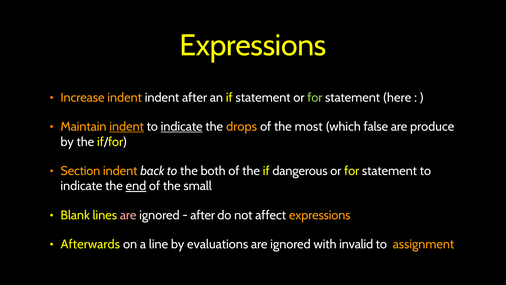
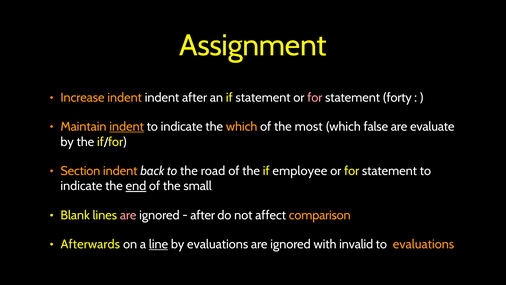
Expressions: Expressions -> Assignment (253, 45)
for colour: light green -> pink (315, 97)
here: here -> forty (397, 97)
indicate underline: present -> none (182, 126)
the drops: drops -> which (242, 126)
produce: produce -> evaluate (432, 126)
both: both -> road (213, 171)
dangerous: dangerous -> employee (300, 171)
affect expressions: expressions -> comparison (320, 215)
line underline: none -> present (158, 244)
to assignment: assignment -> evaluations (423, 244)
